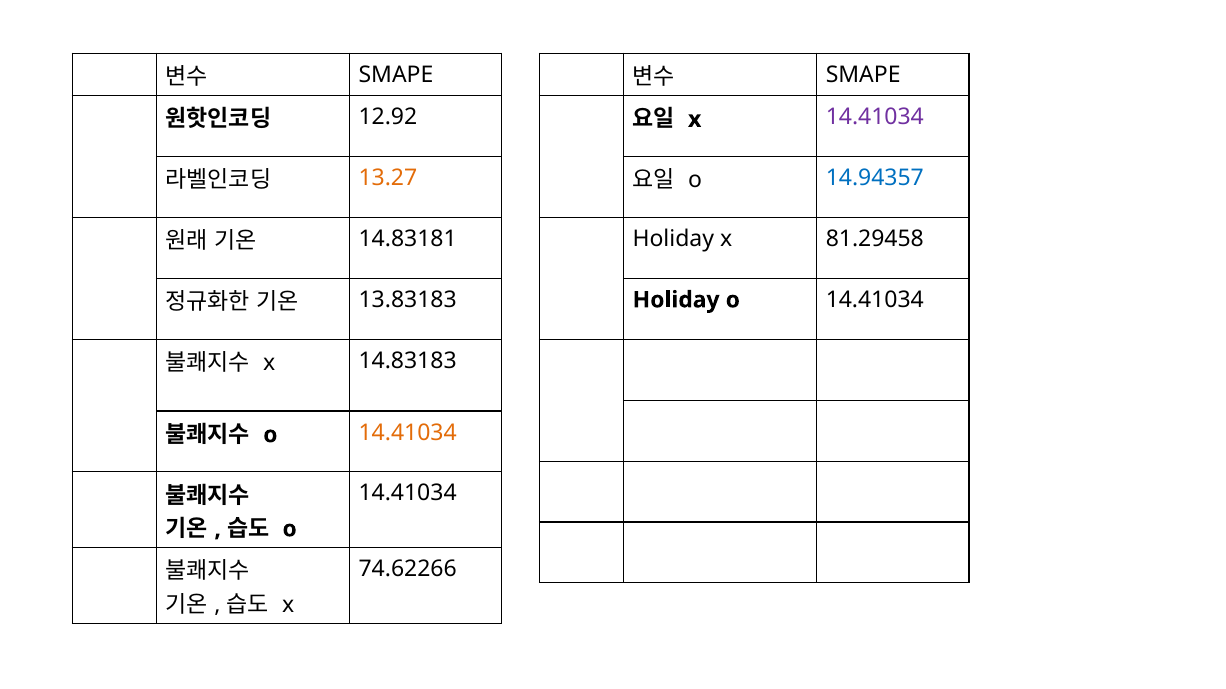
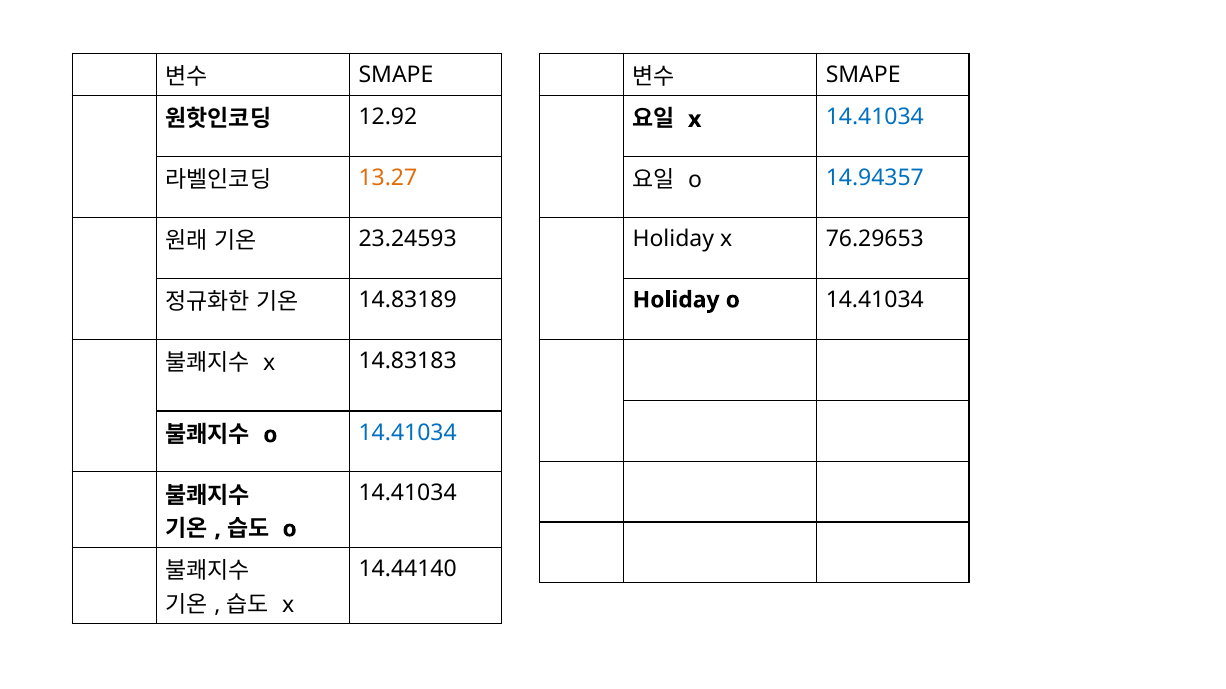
14.41034 colour: purple -> blue (875, 117)
14.83181: 14.83181 -> 23.24593 (408, 239)
81.29458: 81.29458 -> 76.29653 (875, 239)
13.83183: 13.83183 -> 14.83189 (408, 300)
14.41034 colour: orange -> blue (408, 433)
74.62266: 74.62266 -> 14.44140 (408, 570)
